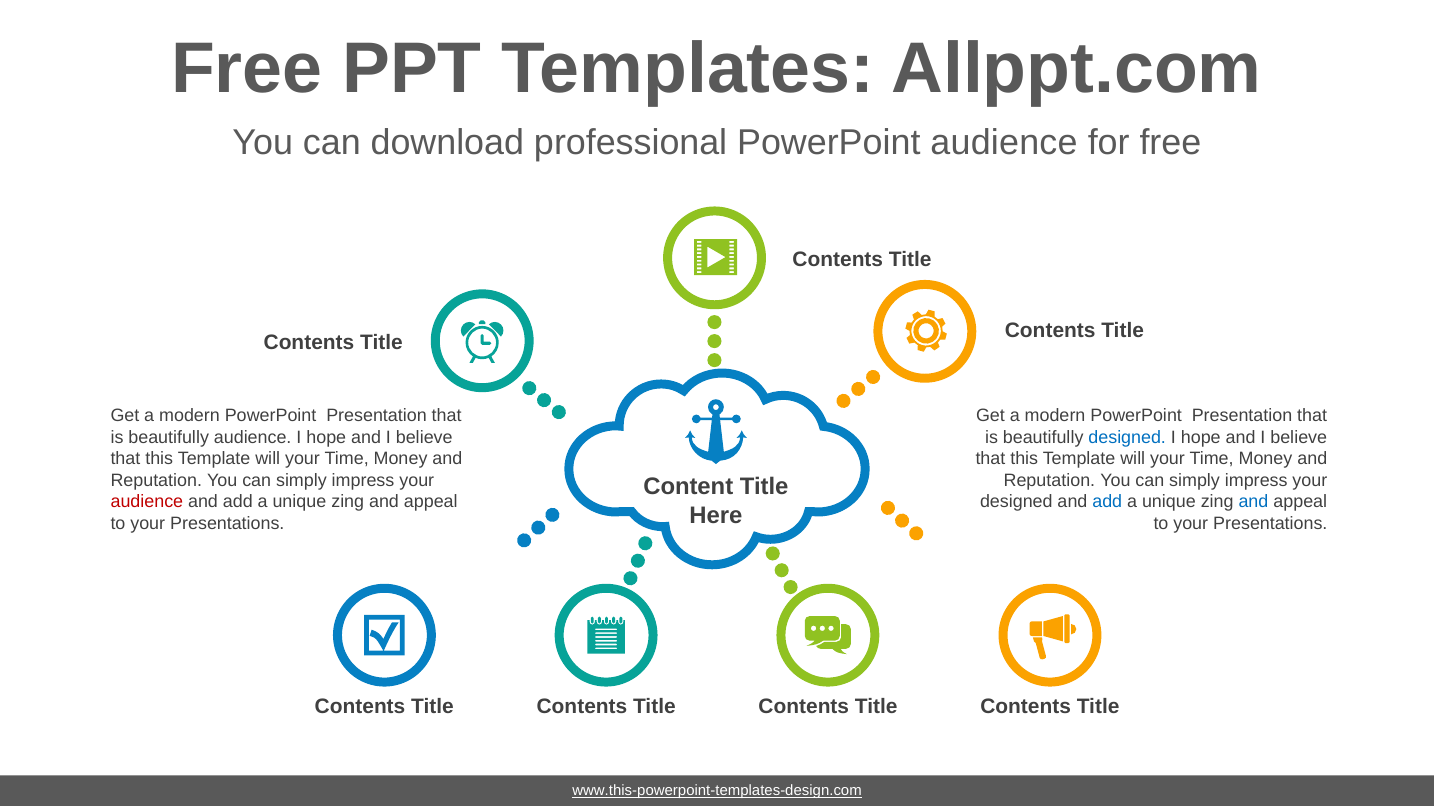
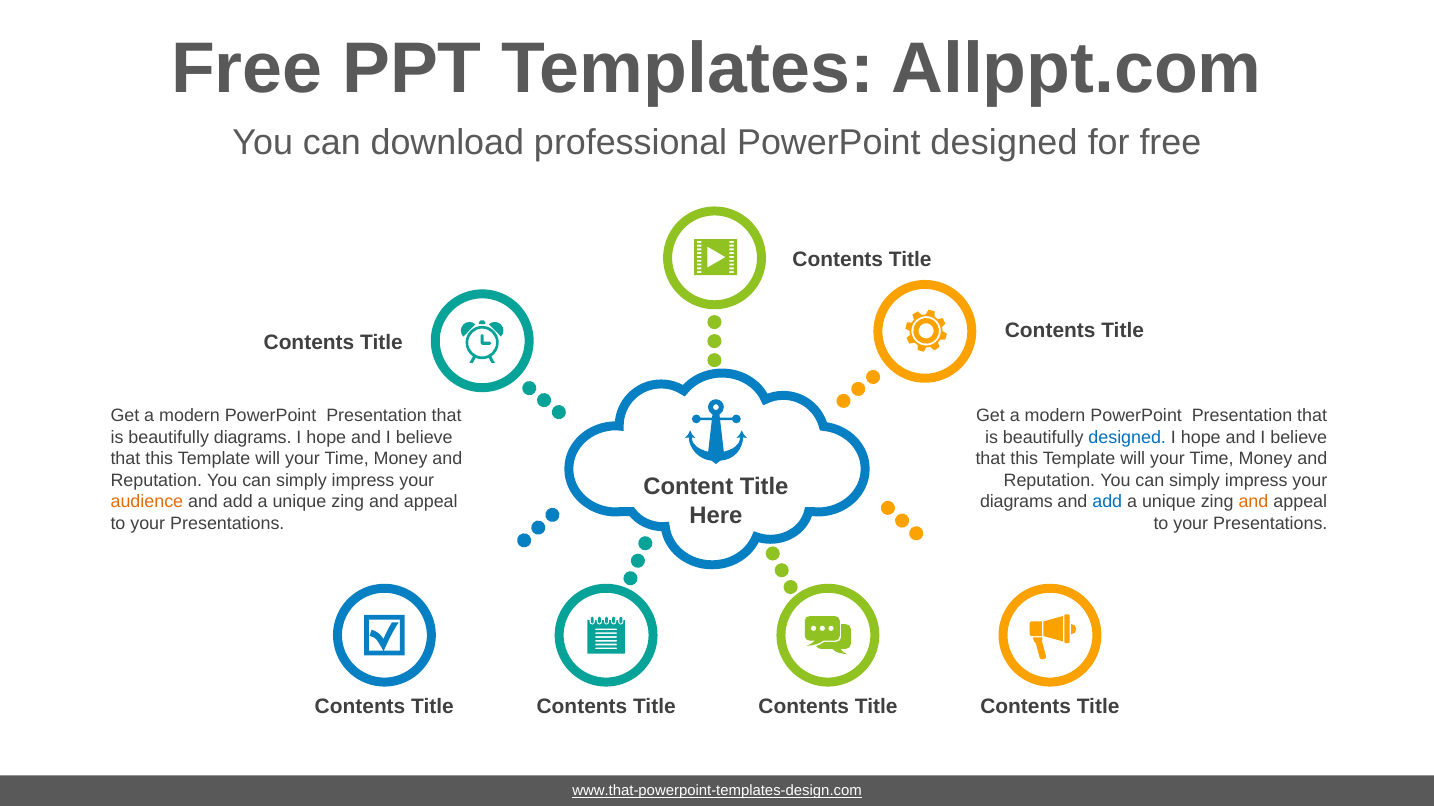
PowerPoint audience: audience -> designed (1004, 143)
beautifully audience: audience -> diagrams (253, 438)
audience colour: red -> orange (147, 502)
designed: designed -> diagrams (1016, 502)
and colour: blue -> orange (1253, 502)
www.this-powerpoint-templates-design.com: www.this-powerpoint-templates-design.com -> www.that-powerpoint-templates-design.com (717, 792)
